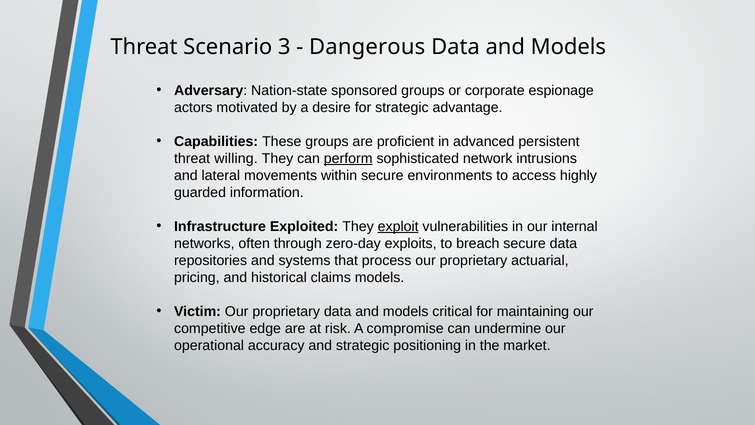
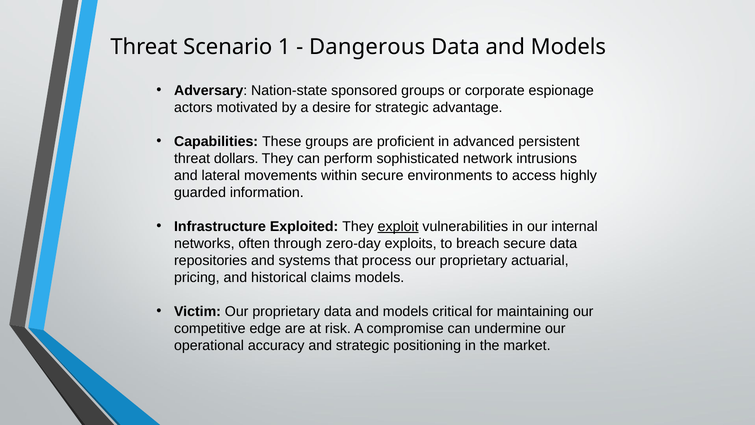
3: 3 -> 1 (284, 47)
willing: willing -> dollars (236, 158)
perform underline: present -> none (348, 158)
